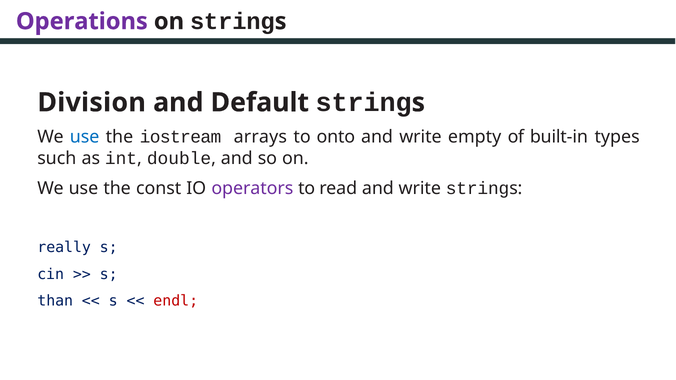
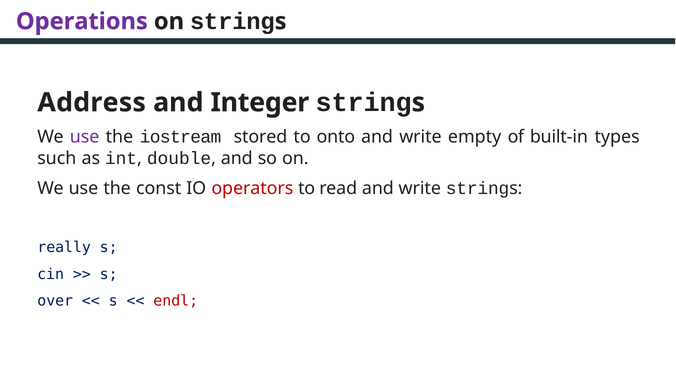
Division: Division -> Address (92, 103)
Default: Default -> Integer (260, 103)
use colour: blue -> purple (85, 137)
arrays: arrays -> stored (260, 137)
operators colour: purple -> red (252, 189)
than: than -> over (55, 301)
